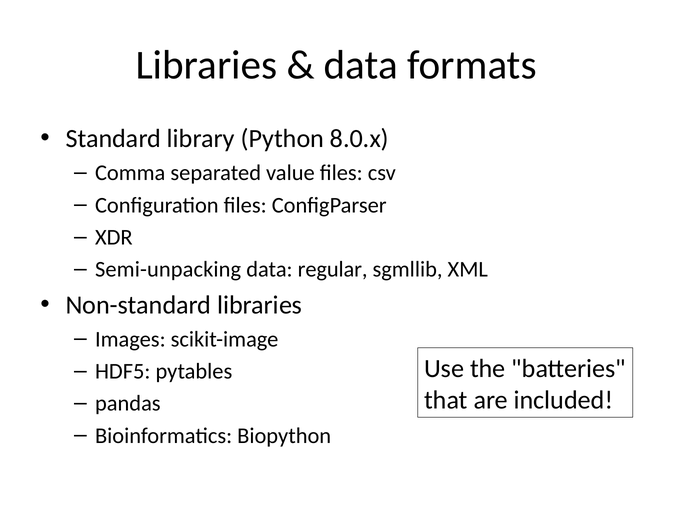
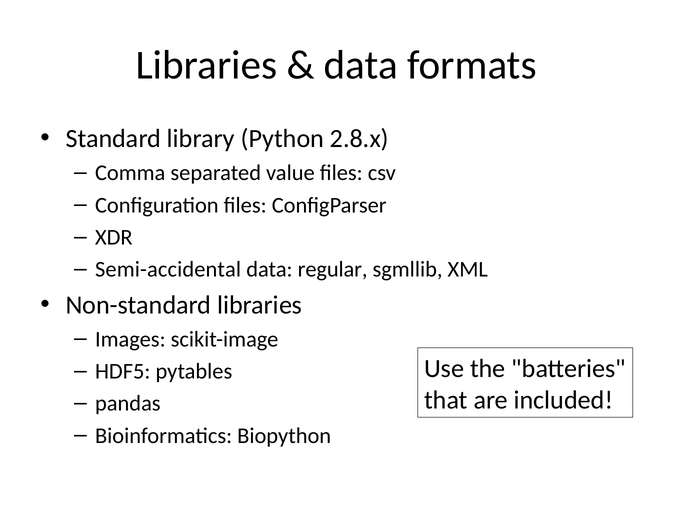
8.0.x: 8.0.x -> 2.8.x (359, 139)
Semi-unpacking: Semi-unpacking -> Semi-accidental (168, 269)
